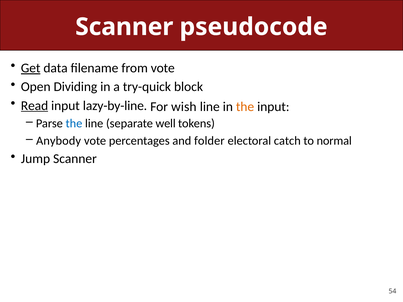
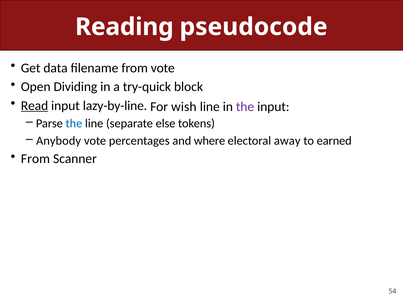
Scanner: Scanner -> Reading (124, 27)
Get underline: present -> none (31, 68)
the colour: orange -> purple (245, 107)
well: well -> else (166, 124)
folder: folder -> where (210, 141)
catch: catch -> away (287, 141)
normal: normal -> earned (334, 141)
Jump: Jump -> From (35, 159)
